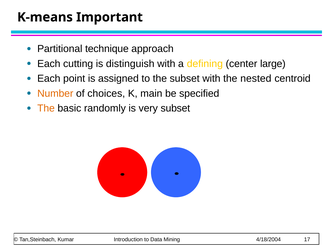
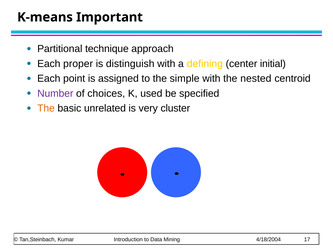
cutting: cutting -> proper (78, 64)
large: large -> initial (273, 64)
the subset: subset -> simple (185, 78)
Number colour: orange -> purple (55, 93)
main: main -> used (151, 93)
randomly: randomly -> unrelated (105, 108)
very subset: subset -> cluster (175, 108)
